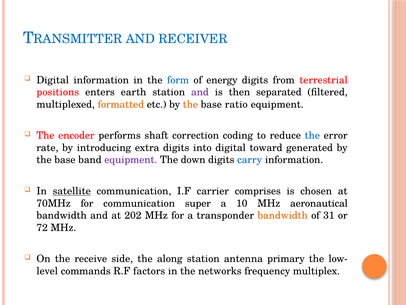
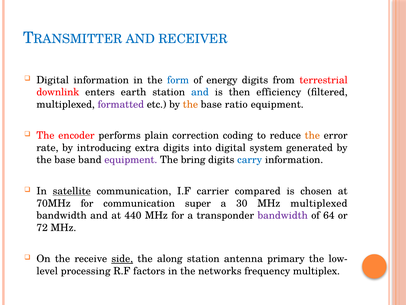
positions: positions -> downlink (58, 92)
and colour: purple -> blue (200, 92)
separated: separated -> efficiency (279, 92)
formatted colour: orange -> purple (121, 104)
shaft: shaft -> plain (156, 135)
the colour: blue -> orange (312, 135)
toward: toward -> system (266, 148)
down: down -> bring (193, 160)
comprises: comprises -> compared (258, 191)
10: 10 -> 30 (242, 203)
MHz aeronautical: aeronautical -> multiplexed (319, 203)
202: 202 -> 440 (133, 215)
bandwidth colour: orange -> purple (283, 215)
31: 31 -> 64 (329, 215)
side underline: none -> present (122, 259)
commands: commands -> processing (86, 271)
